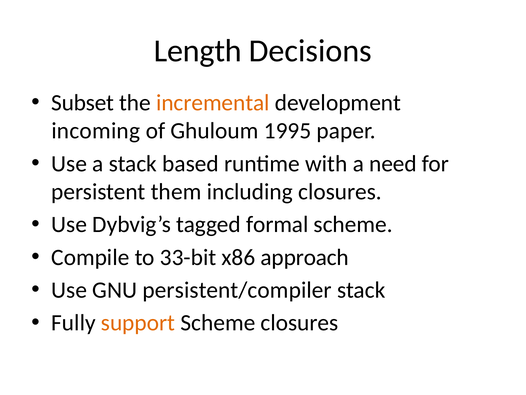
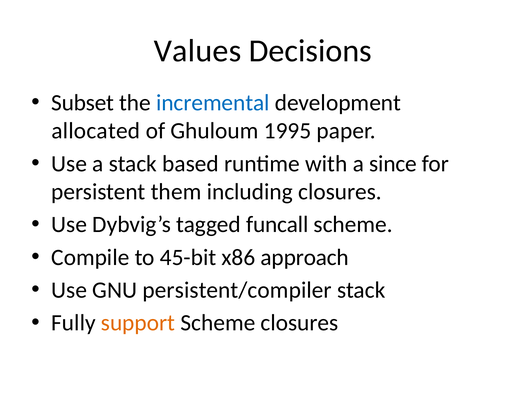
Length: Length -> Values (198, 51)
incremental colour: orange -> blue (213, 103)
incoming: incoming -> allocated (96, 131)
need: need -> since (393, 163)
formal: formal -> funcall (277, 224)
33-bit: 33-bit -> 45-bit (188, 257)
